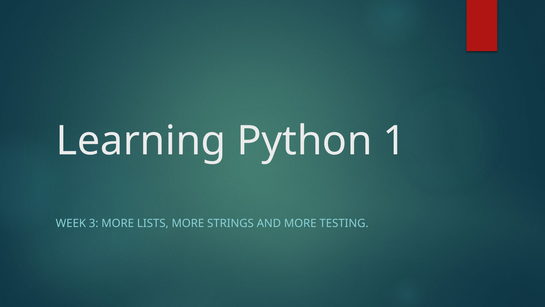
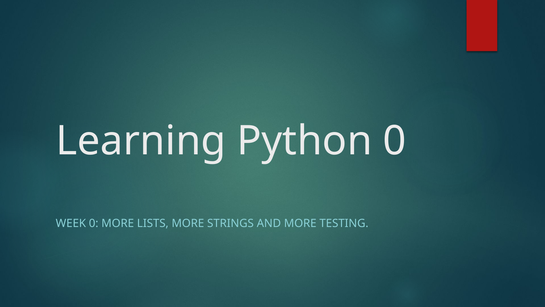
Python 1: 1 -> 0 (395, 141)
WEEK 3: 3 -> 0 (94, 223)
